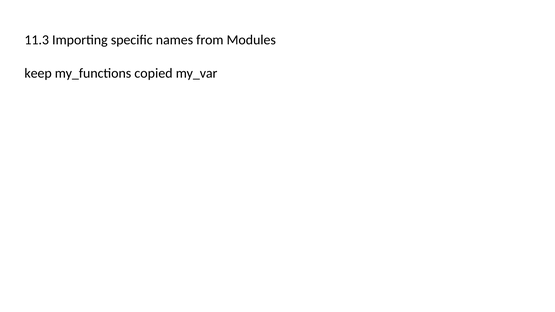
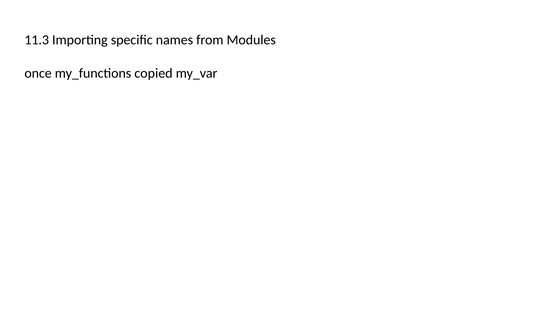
keep: keep -> once (38, 73)
